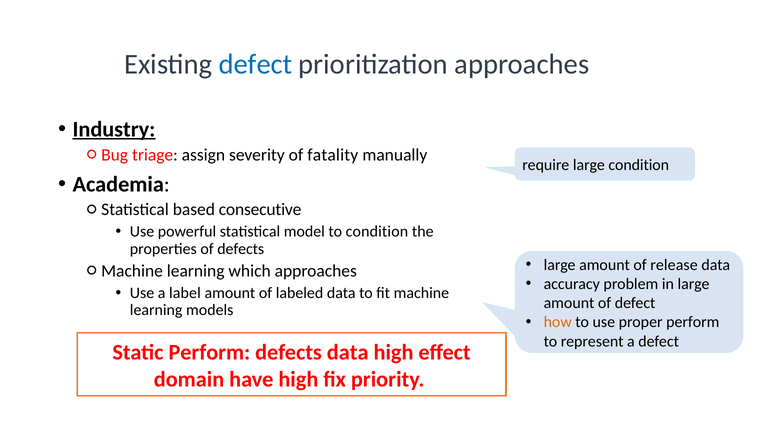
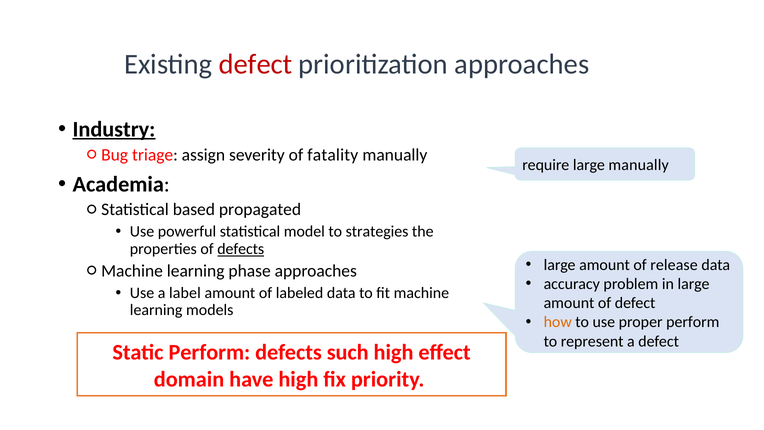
defect colour: blue -> red (256, 64)
large condition: condition -> manually (639, 165)
consecutive: consecutive -> propagated (260, 210)
to condition: condition -> strategies (377, 232)
defects underline: none -> present (241, 249)
which: which -> phase (250, 271)
defects data: data -> such (348, 352)
